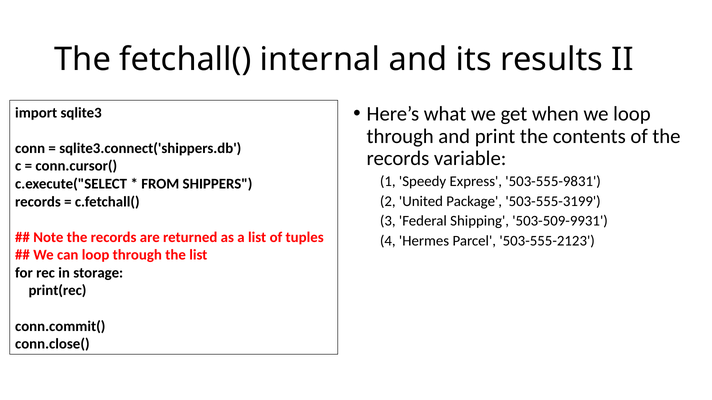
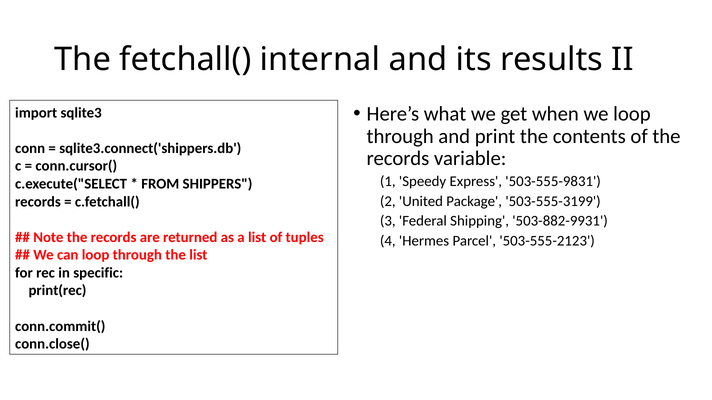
503-509-9931: 503-509-9931 -> 503-882-9931 (560, 221)
storage: storage -> specific (98, 273)
